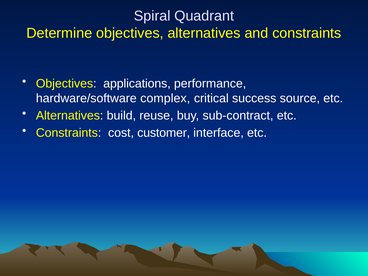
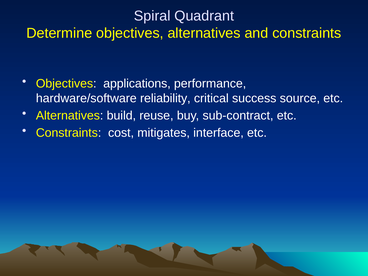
complex: complex -> reliability (165, 98)
customer: customer -> mitigates (164, 133)
